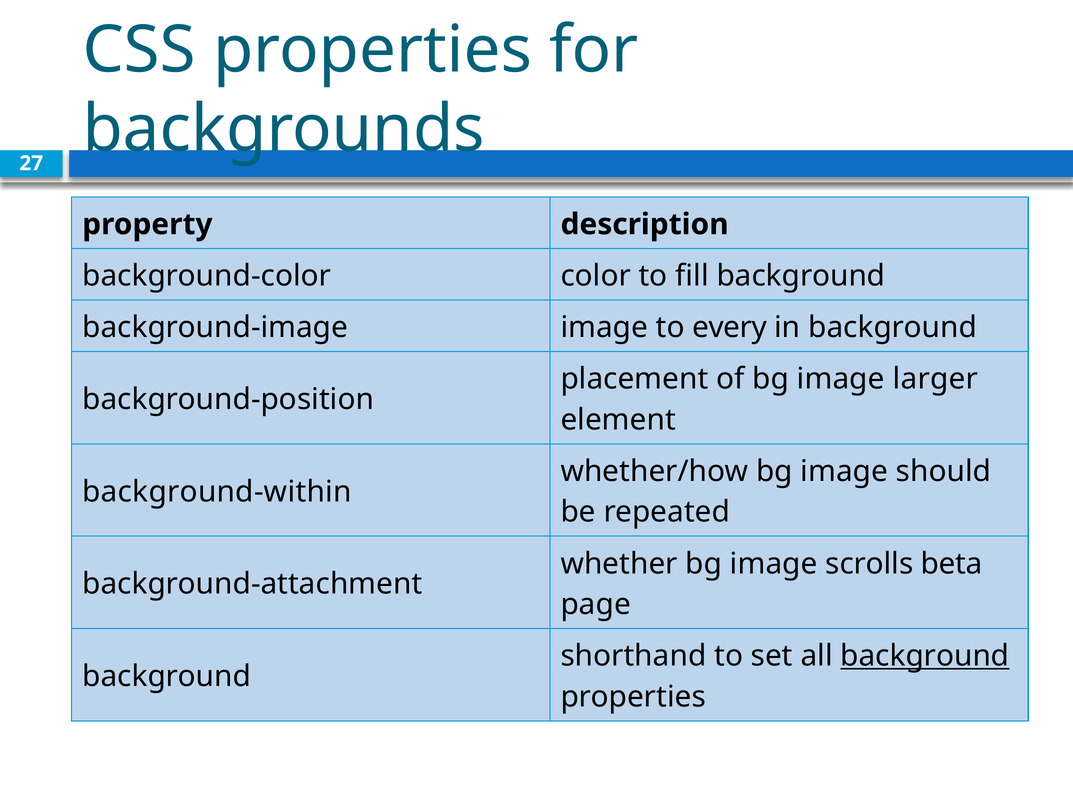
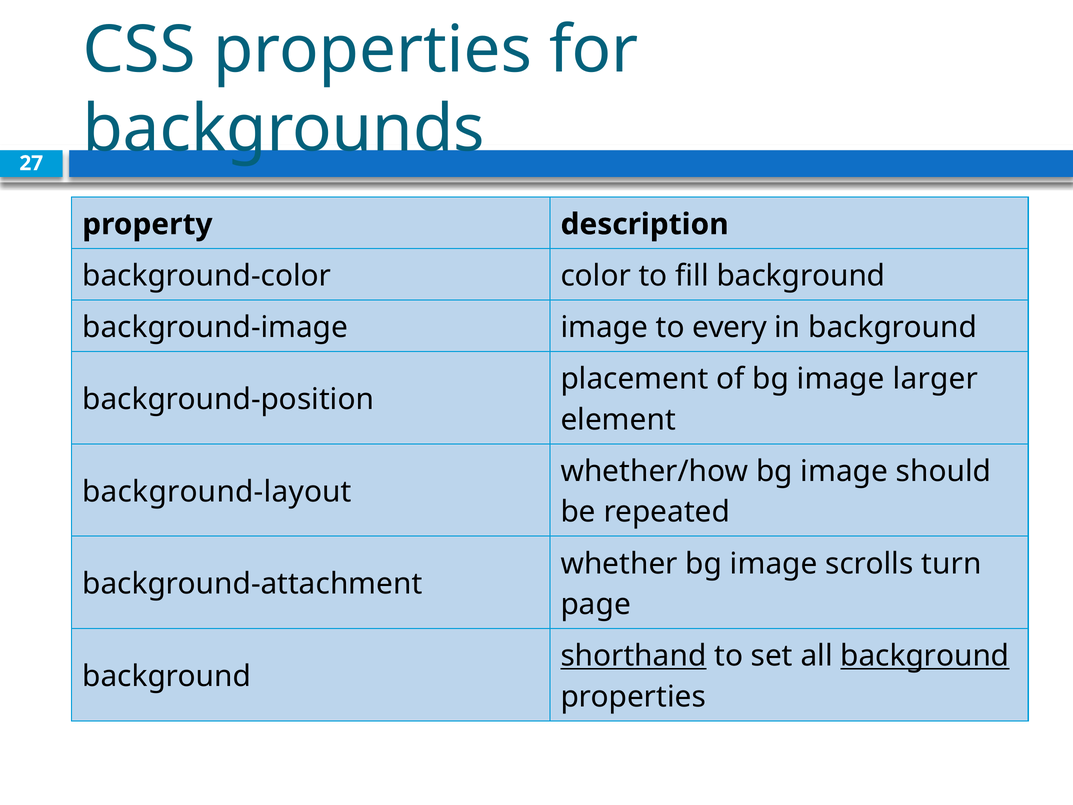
background-within: background-within -> background-layout (217, 492)
beta: beta -> turn (951, 563)
shorthand underline: none -> present (634, 656)
